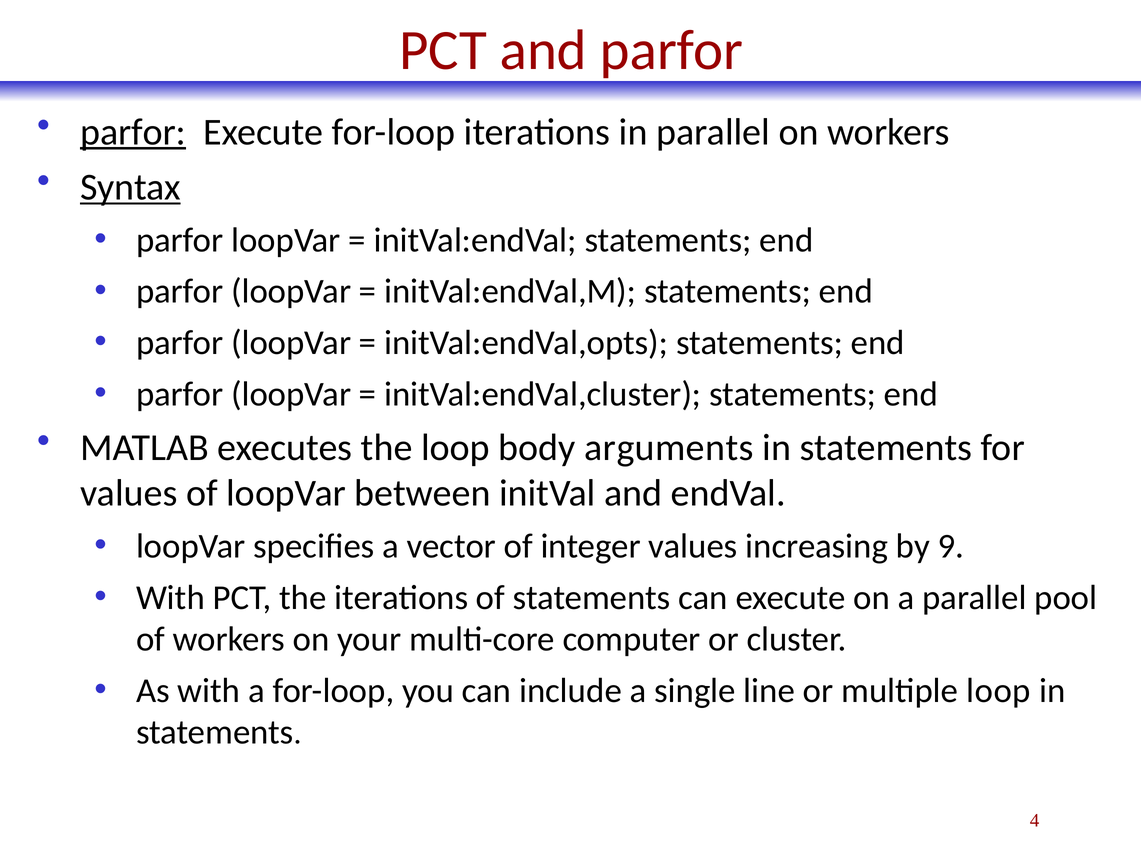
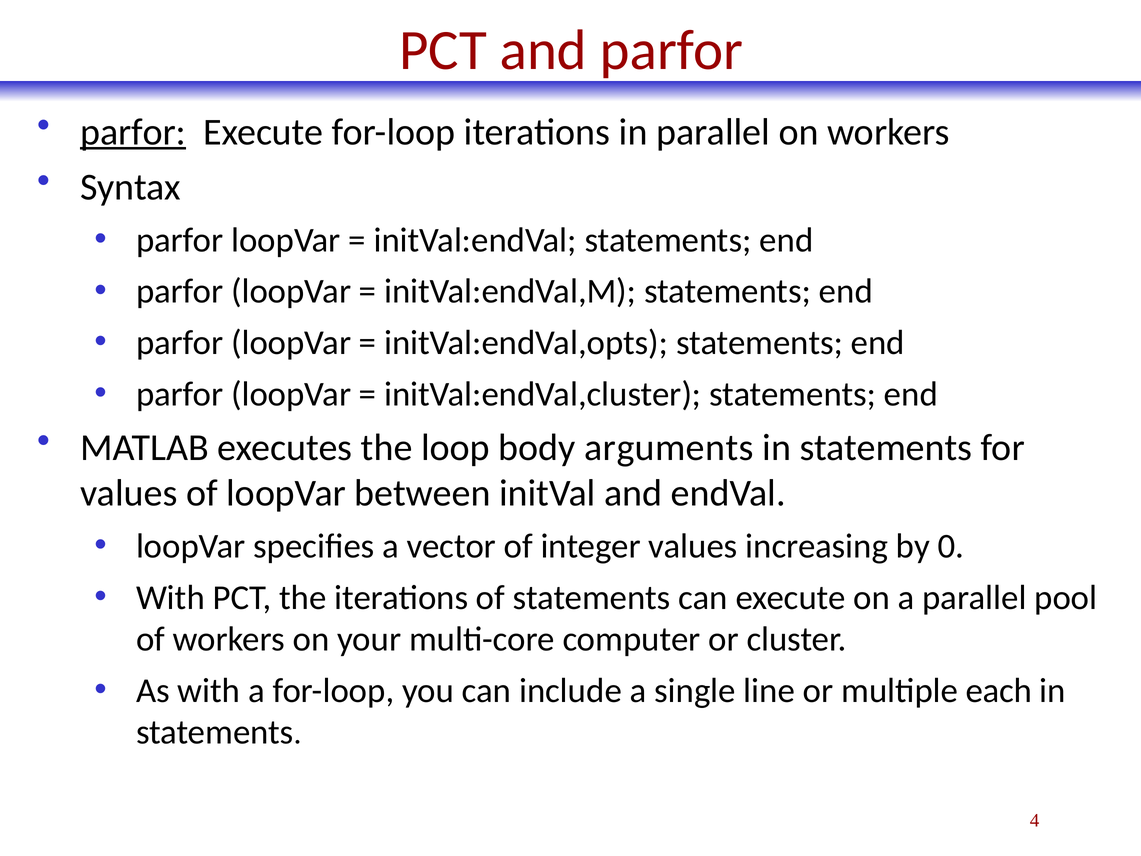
Syntax underline: present -> none (131, 187)
9: 9 -> 0 (951, 546)
multiple loop: loop -> each (999, 690)
